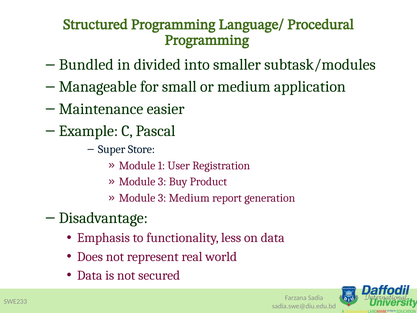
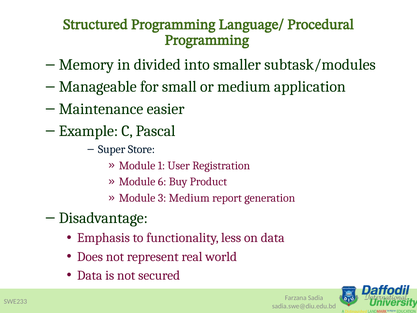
Bundled: Bundled -> Memory (86, 65)
3: 3 -> 6 (162, 182)
